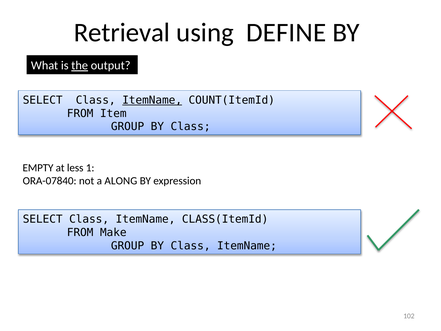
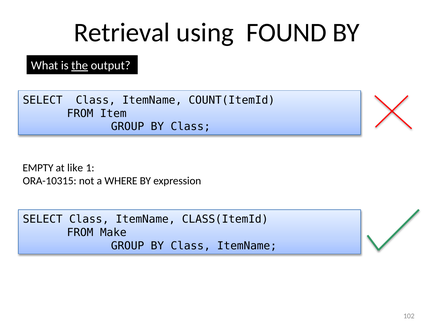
DEFINE: DEFINE -> FOUND (286, 33)
ItemName underline: present -> none (152, 100)
less: less -> like (75, 168)
ORA-07840: ORA-07840 -> ORA-10315 (50, 181)
ALONG: ALONG -> WHERE (121, 181)
